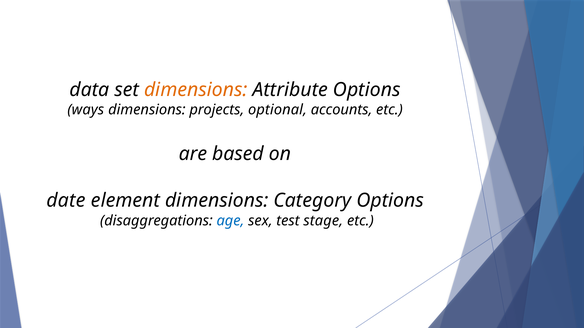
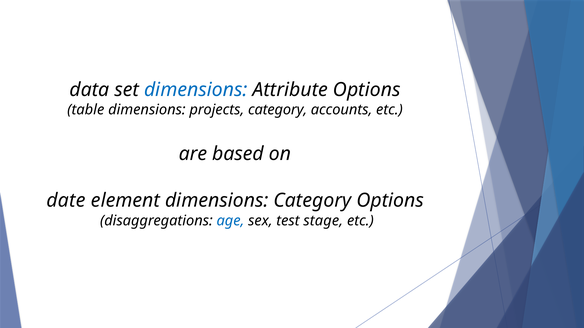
dimensions colour: orange -> blue (196, 90)
ways: ways -> table (86, 110)
projects optional: optional -> category (278, 110)
